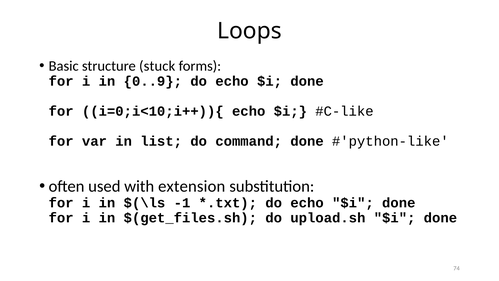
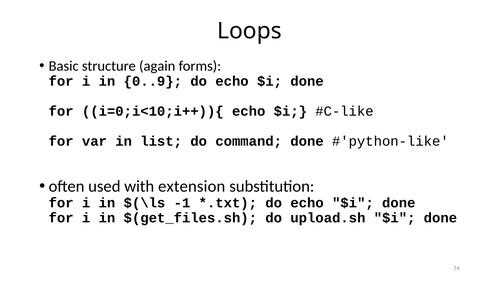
stuck: stuck -> again (157, 66)
